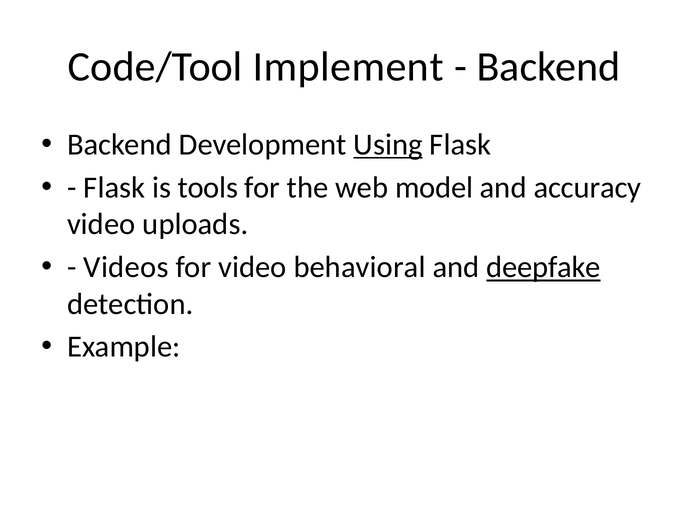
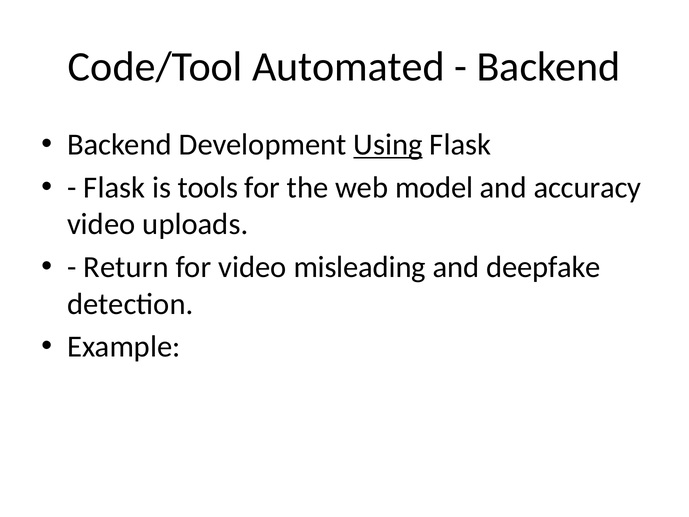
Implement: Implement -> Automated (348, 67)
Videos: Videos -> Return (126, 267)
behavioral: behavioral -> misleading (360, 267)
deepfake underline: present -> none (544, 267)
